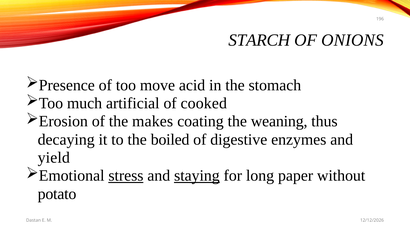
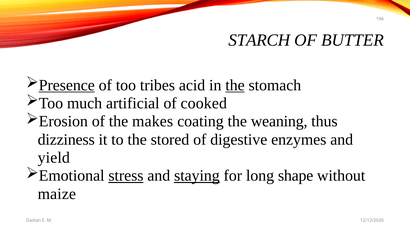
ONIONS: ONIONS -> BUTTER (353, 40)
Presence underline: none -> present (67, 85)
move: move -> tribes (157, 85)
the underline: none -> present (235, 85)
decaying: decaying -> dizziness (66, 139)
boiled: boiled -> stored (170, 139)
paper: paper -> shape (296, 175)
potato: potato -> maize (57, 193)
